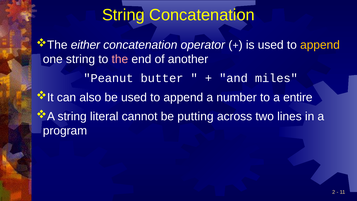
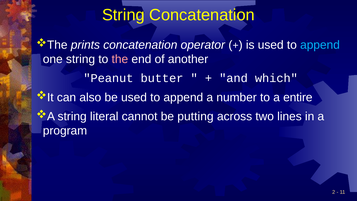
either: either -> prints (85, 45)
append colour: yellow -> light blue (320, 45)
miles: miles -> which (276, 78)
